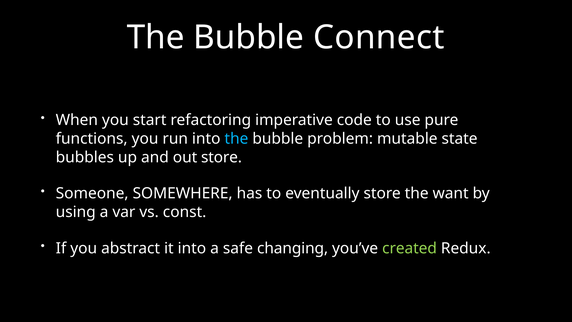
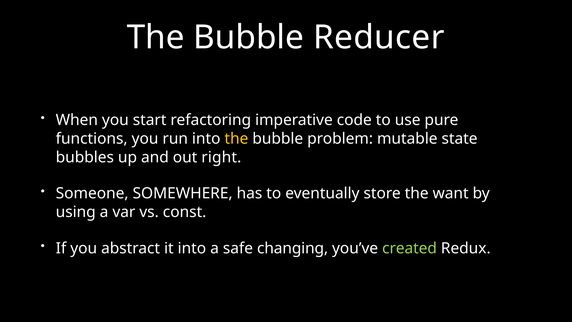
Connect: Connect -> Reducer (379, 37)
the colour: light blue -> yellow (236, 139)
out store: store -> right (221, 157)
